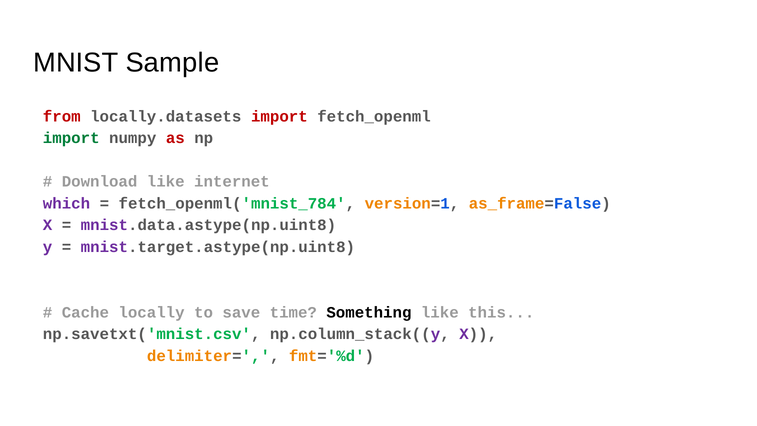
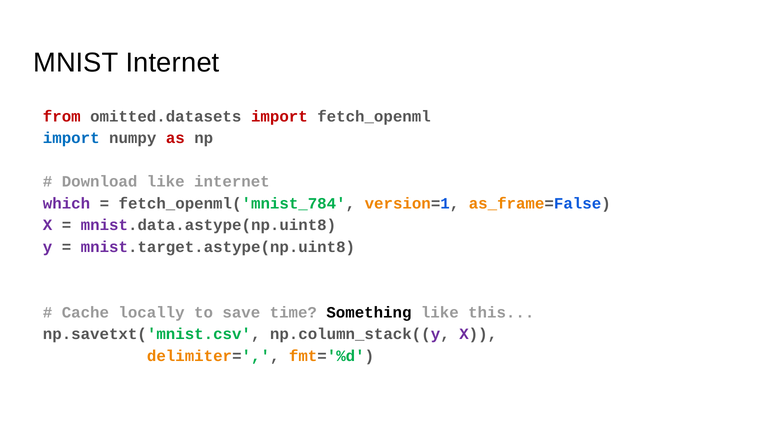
MNIST Sample: Sample -> Internet (173, 63)
locally.datasets: locally.datasets -> omitted.datasets (166, 116)
import colour: green -> blue (71, 138)
